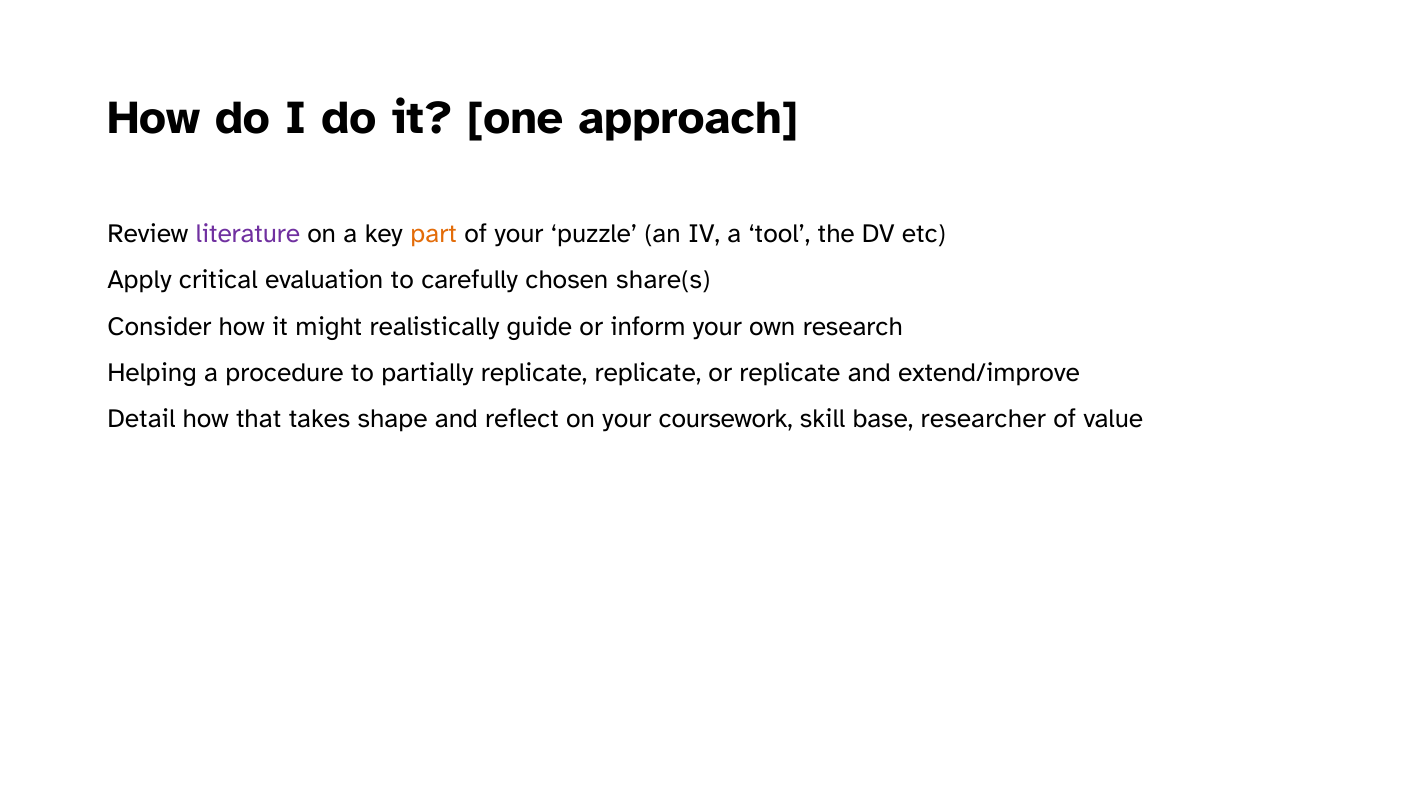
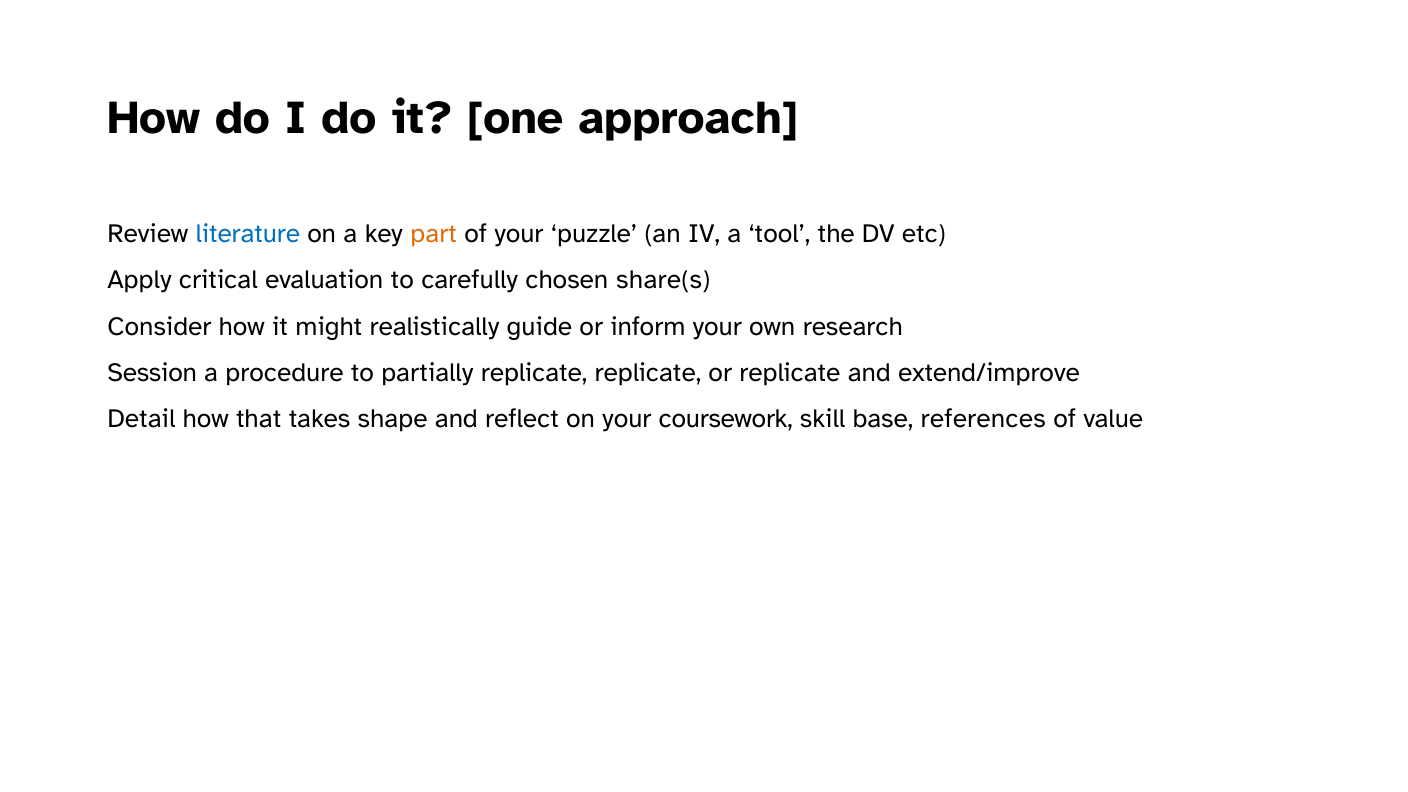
literature colour: purple -> blue (248, 234)
Helping: Helping -> Session (152, 373)
researcher: researcher -> references (983, 419)
